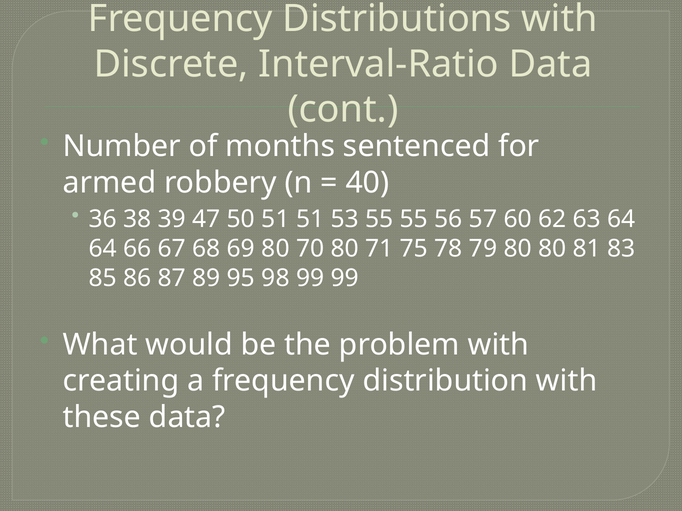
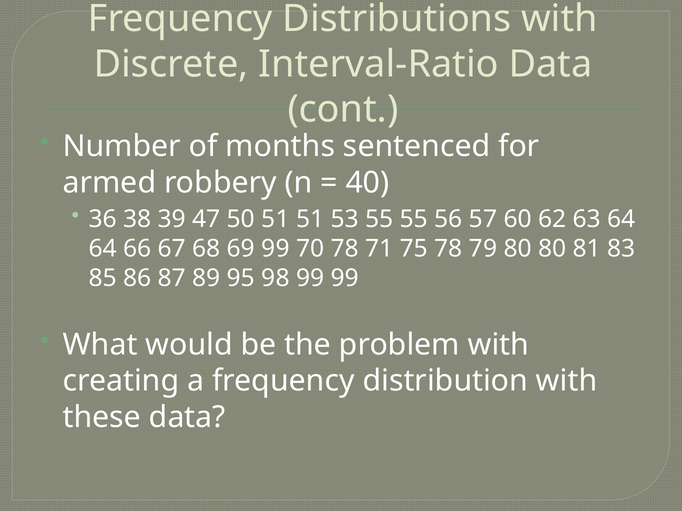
69 80: 80 -> 99 (276, 249)
70 80: 80 -> 78 (345, 249)
